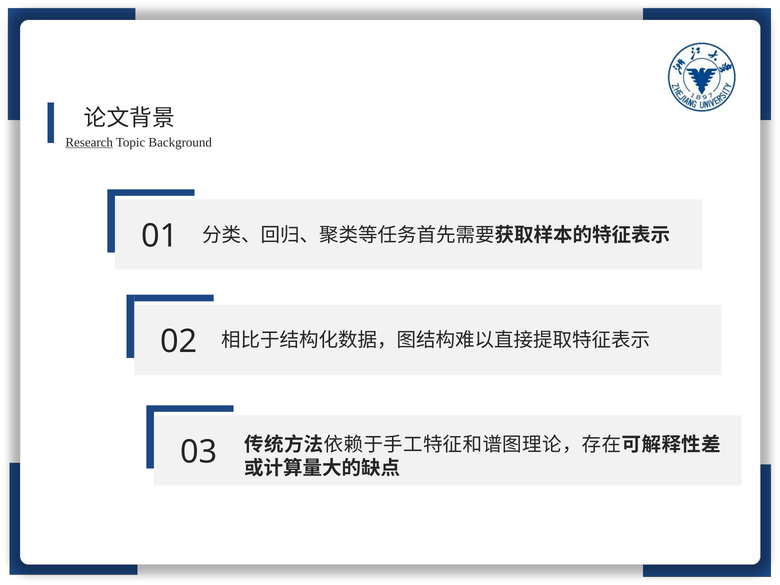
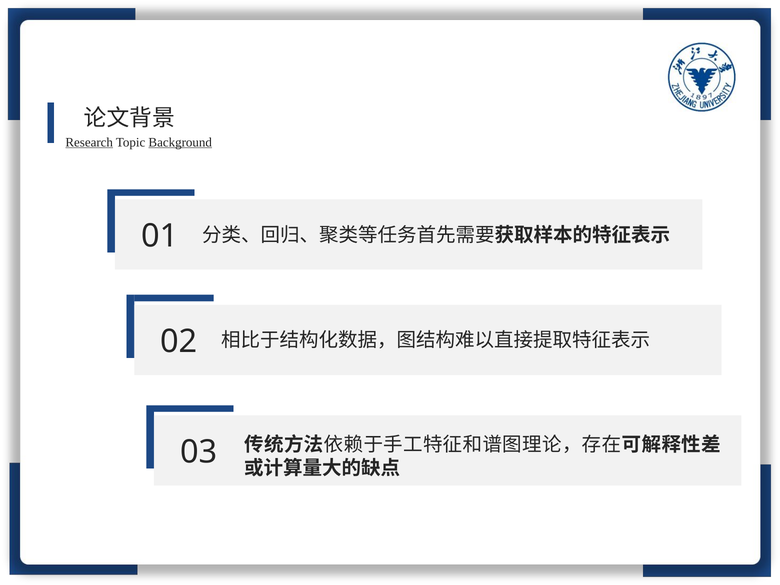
Background underline: none -> present (180, 142)
